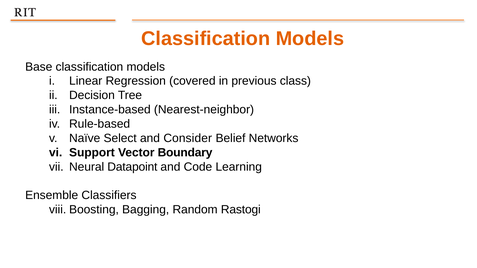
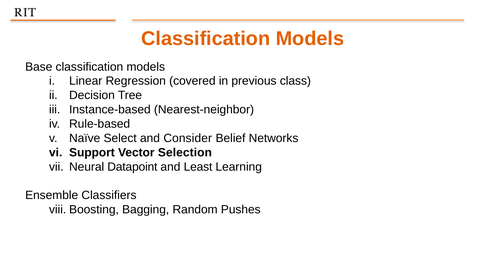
Boundary: Boundary -> Selection (185, 153)
Code: Code -> Least (198, 167)
Rastogi: Rastogi -> Pushes (241, 210)
